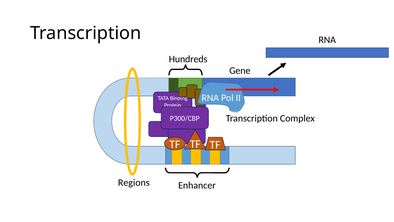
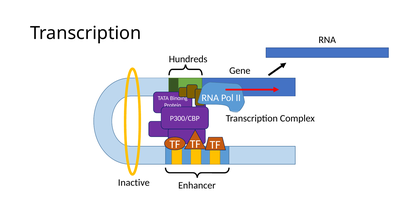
Regions: Regions -> Inactive (134, 182)
